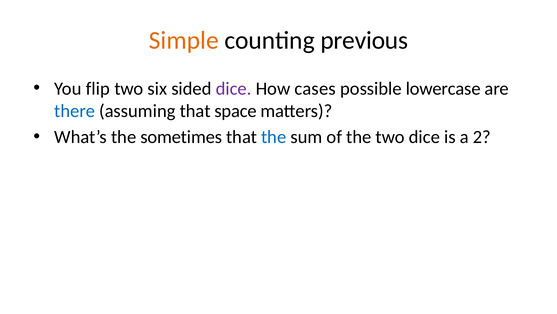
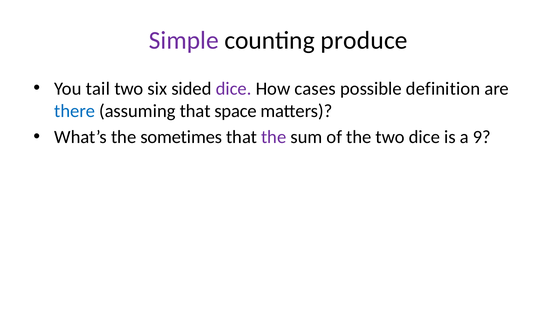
Simple colour: orange -> purple (184, 40)
previous: previous -> produce (364, 40)
flip: flip -> tail (98, 88)
lowercase: lowercase -> definition (443, 88)
the colour: blue -> purple (274, 137)
2: 2 -> 9 (482, 137)
